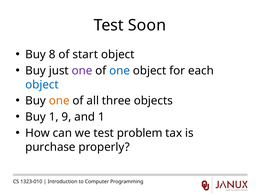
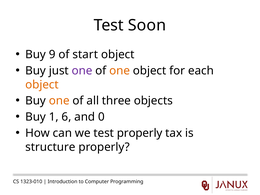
8: 8 -> 9 (52, 55)
one colour: blue -> orange (120, 71)
object colour: blue -> orange (42, 85)
9: 9 -> 6 (66, 117)
and 1: 1 -> 0 (101, 117)
test problem: problem -> properly (140, 133)
purchase: purchase -> structure (50, 147)
